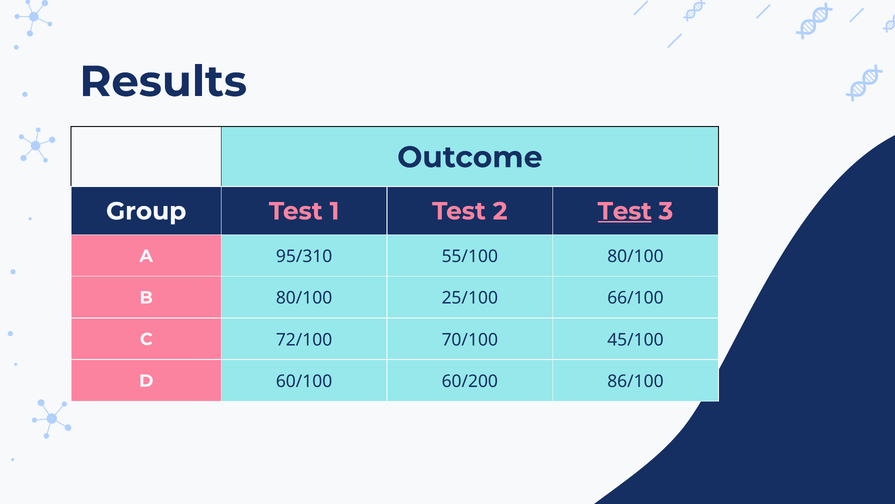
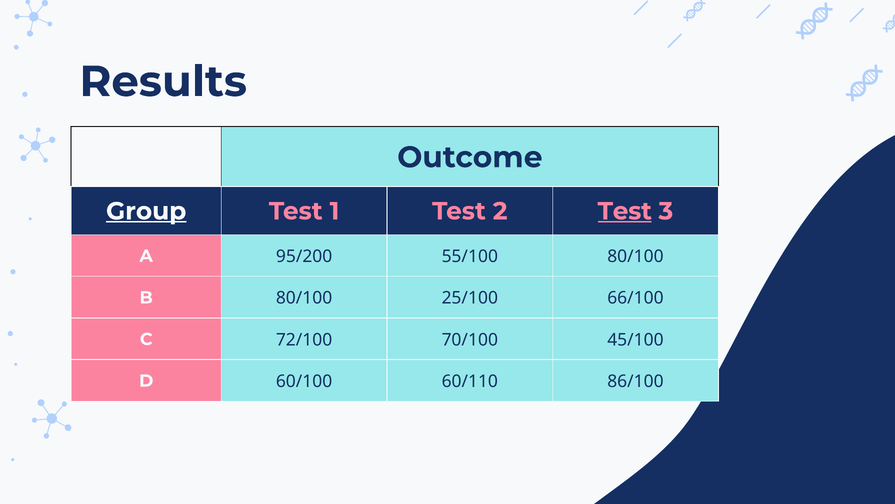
Group underline: none -> present (146, 211)
95/310: 95/310 -> 95/200 (304, 256)
60/200: 60/200 -> 60/110 (470, 381)
